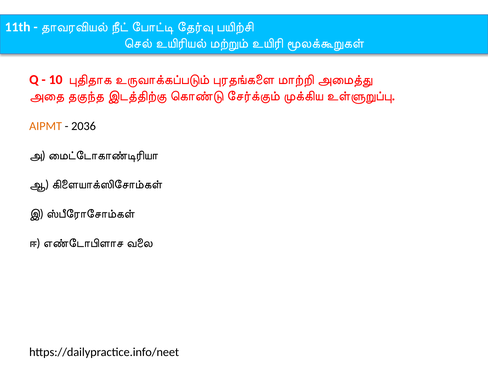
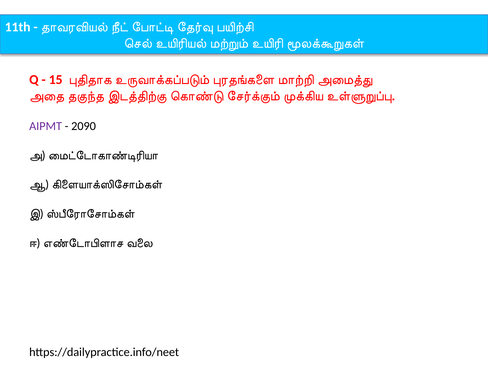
10: 10 -> 15 (56, 80)
AIPMT colour: orange -> purple (46, 126)
2036: 2036 -> 2090 (84, 126)
